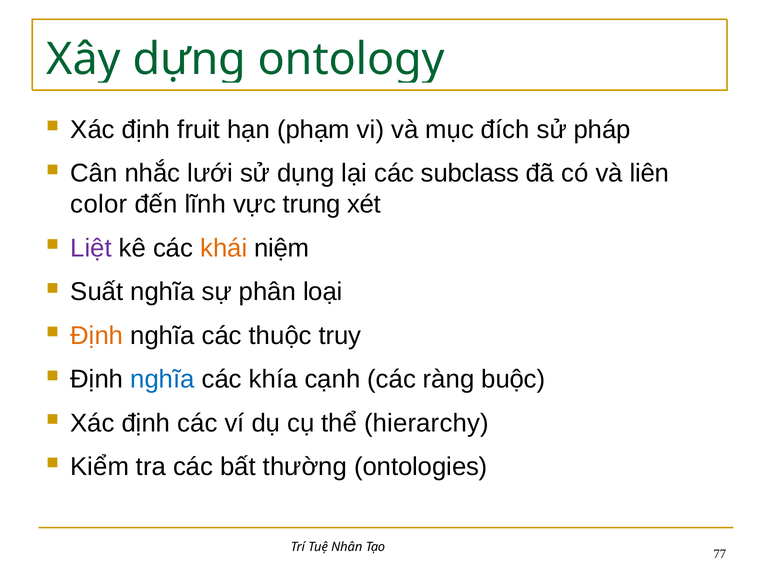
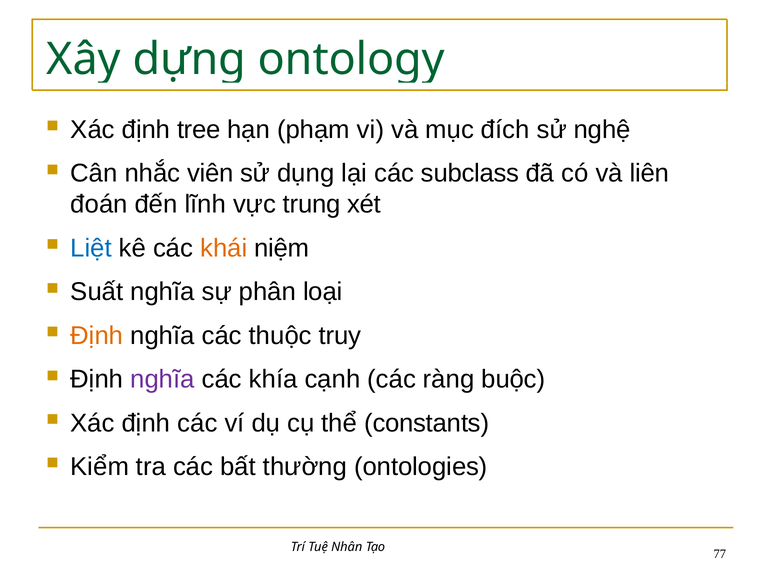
fruit: fruit -> tree (199, 130)
pháp: pháp -> nghệ (602, 130)
lưới: lưới -> viên (210, 173)
color: color -> đoán (99, 204)
Liệt colour: purple -> blue (91, 248)
nghĩa colour: blue -> purple (163, 379)
hierarchy: hierarchy -> constants (427, 423)
